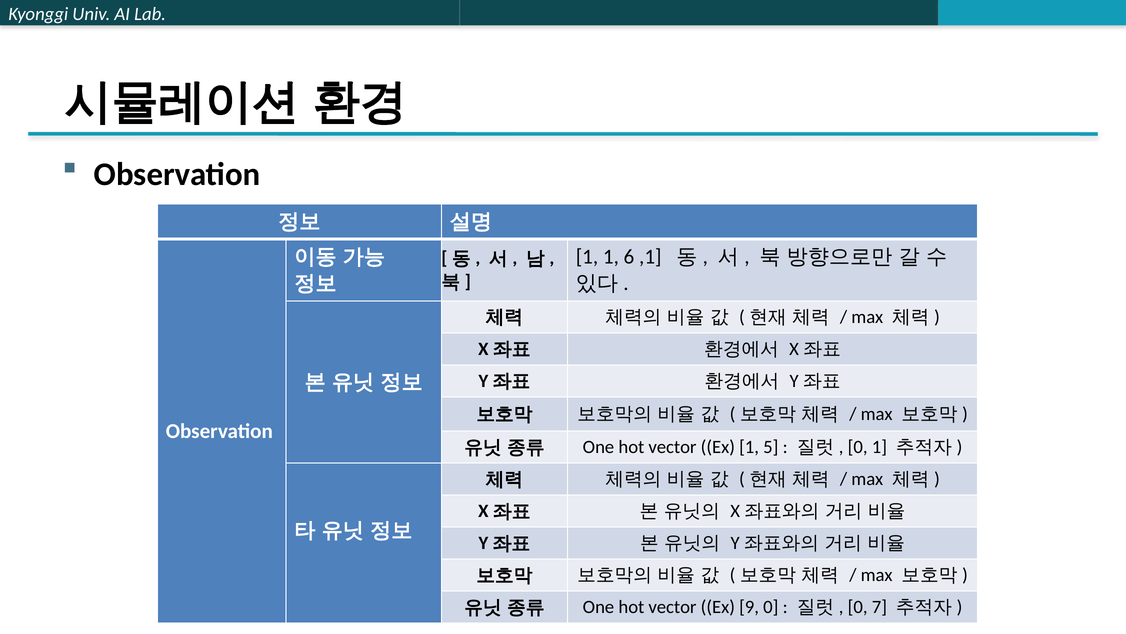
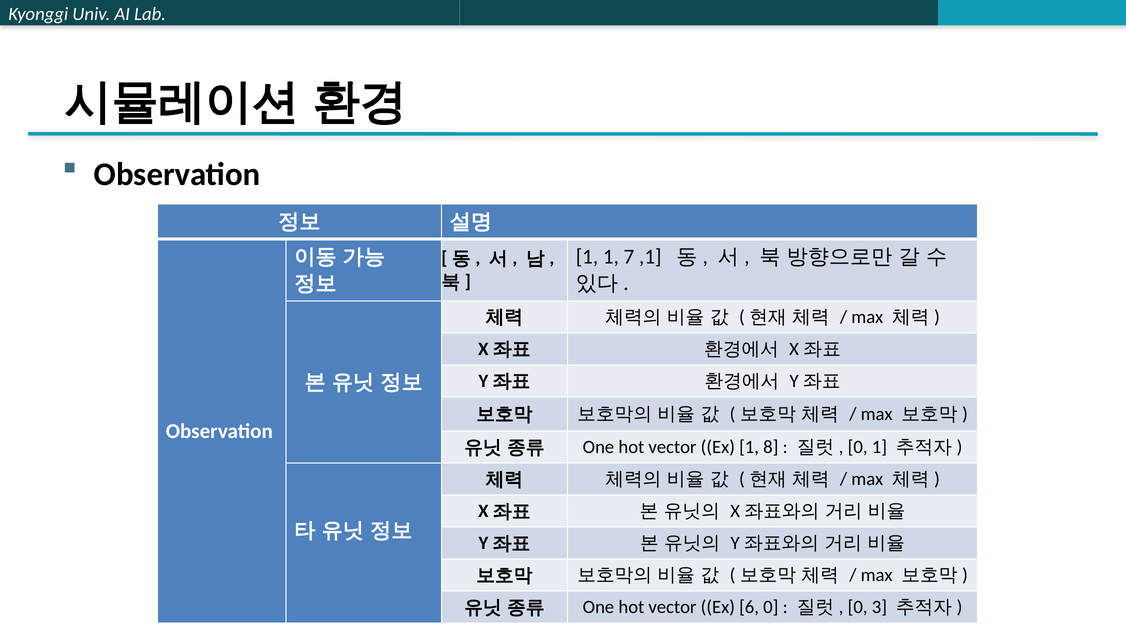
6: 6 -> 7 (629, 256)
5: 5 -> 8 (771, 447)
9: 9 -> 6 (749, 607)
7: 7 -> 3 (879, 607)
